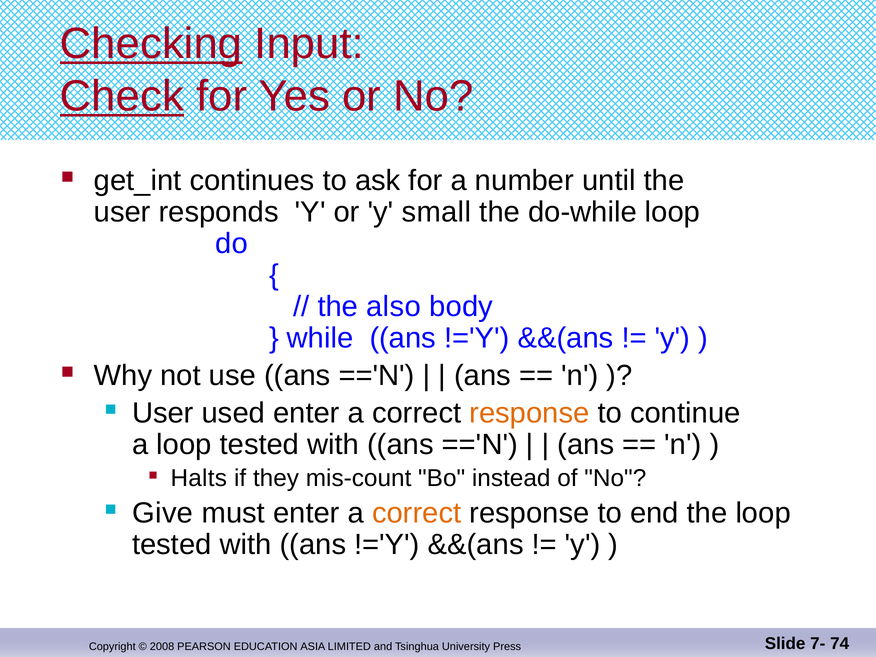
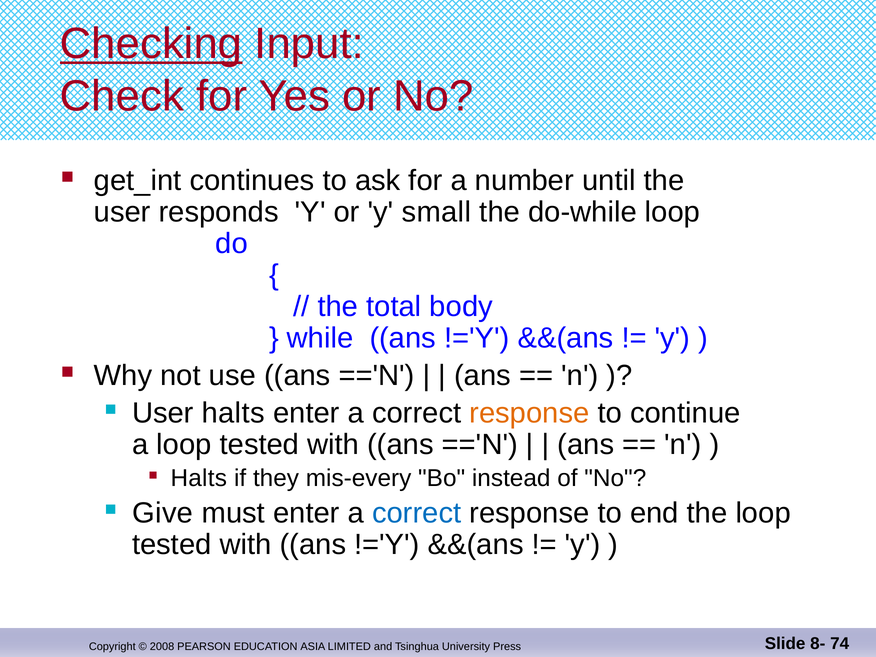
Check underline: present -> none (122, 96)
also: also -> total (394, 307)
User used: used -> halts (233, 413)
mis-count: mis-count -> mis-every (359, 478)
correct colour: orange -> blue (417, 513)
7-: 7- -> 8- (818, 644)
